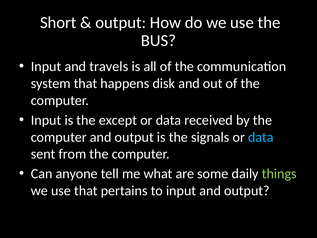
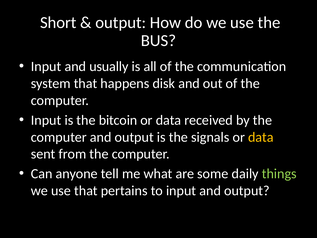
travels: travels -> usually (109, 67)
except: except -> bitcoin (118, 120)
data colour: light blue -> yellow (261, 137)
